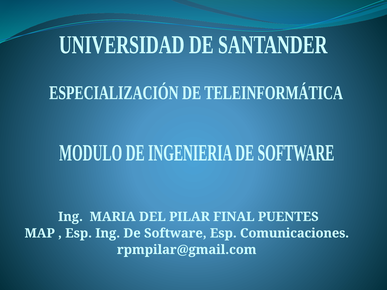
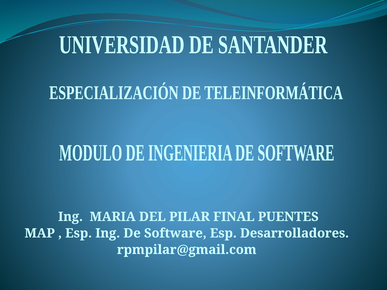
Comunicaciones: Comunicaciones -> Desarrolladores (294, 233)
